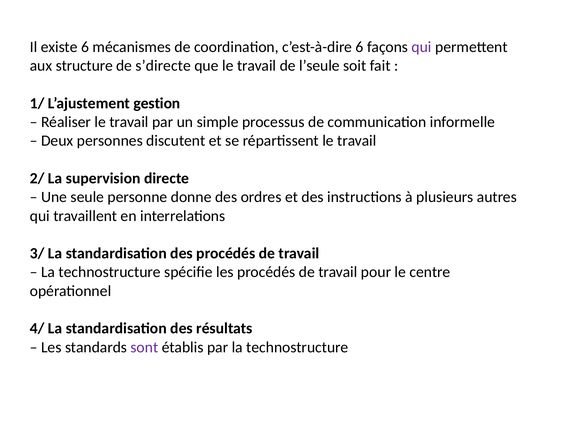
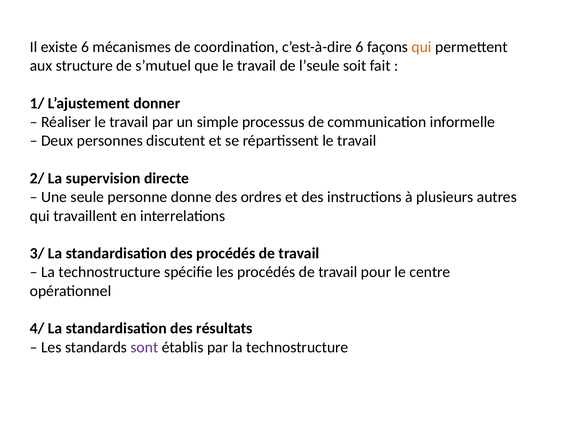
qui colour: purple -> orange (422, 47)
s’directe: s’directe -> s’mutuel (163, 66)
gestion: gestion -> donner (157, 103)
